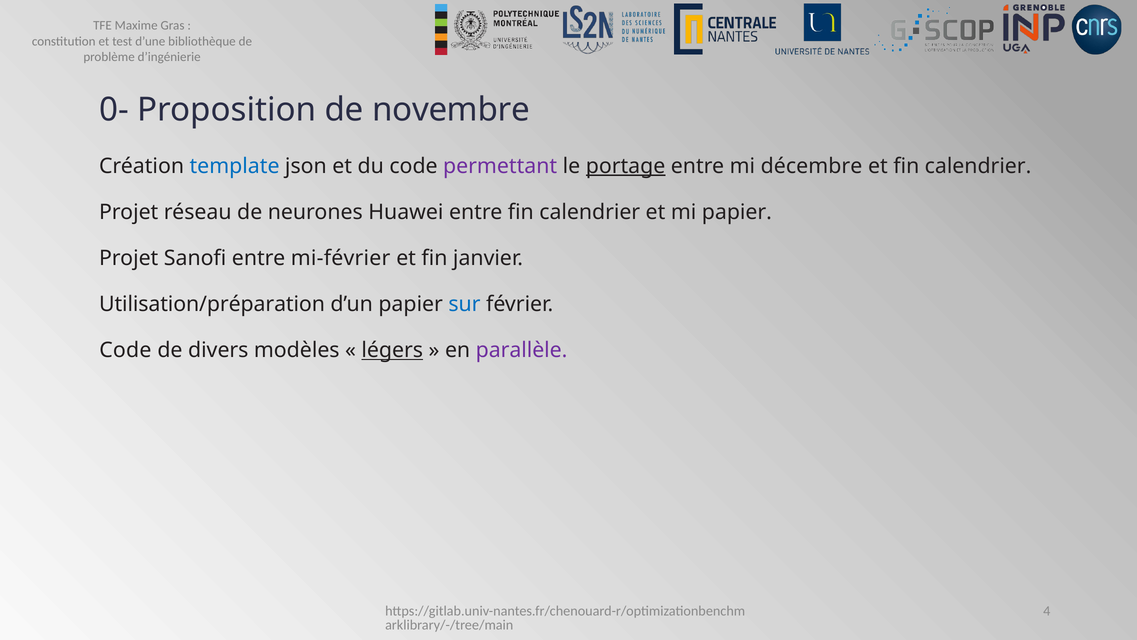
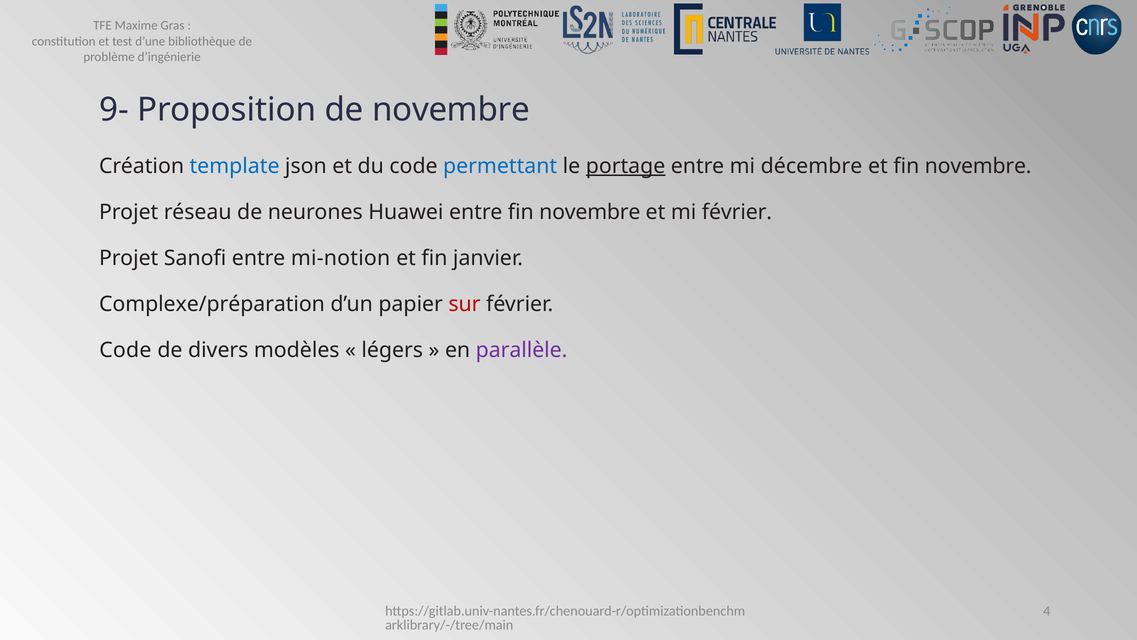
0-: 0- -> 9- (114, 110)
permettant colour: purple -> blue (500, 166)
et fin calendrier: calendrier -> novembre (978, 166)
entre fin calendrier: calendrier -> novembre (590, 212)
mi papier: papier -> février (737, 212)
mi-février: mi-février -> mi-notion (341, 258)
Utilisation/préparation: Utilisation/préparation -> Complexe/préparation (212, 304)
sur colour: blue -> red (464, 304)
légers underline: present -> none (392, 350)
